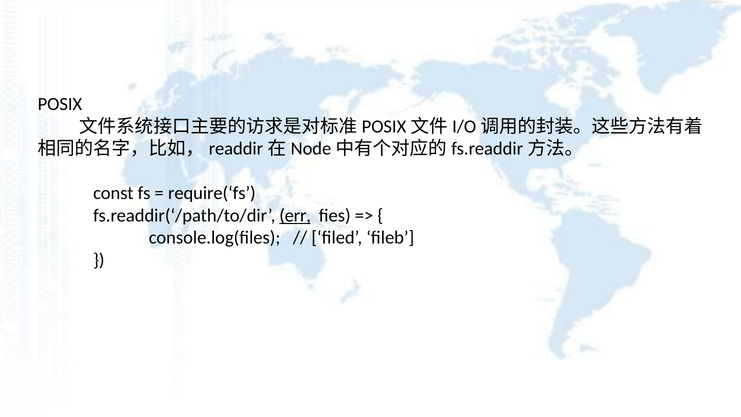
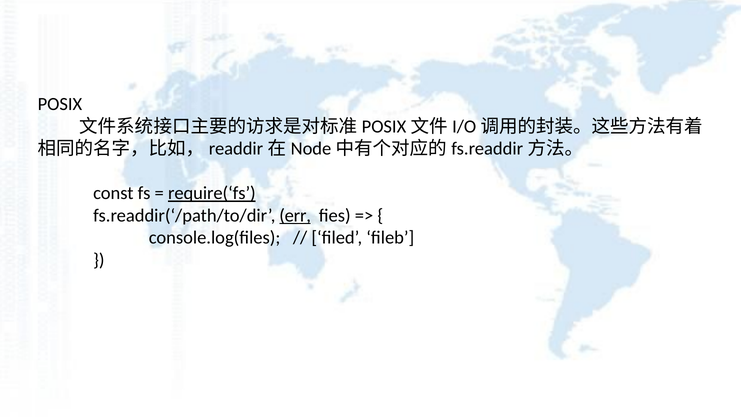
require(‘fs underline: none -> present (212, 193)
